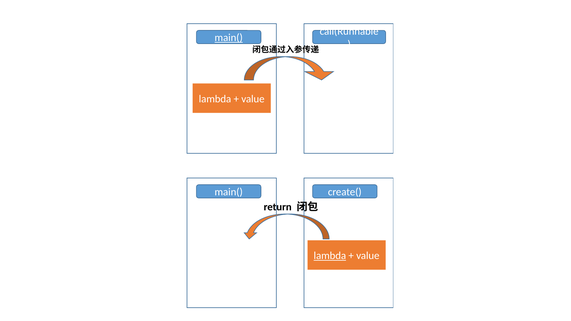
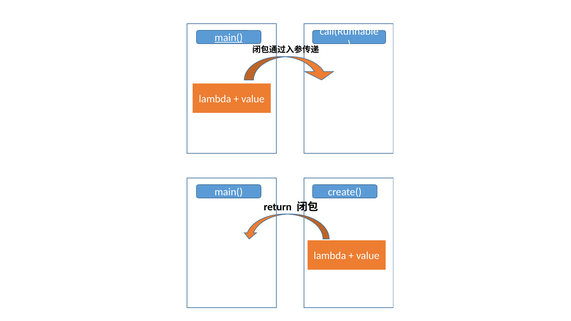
lambda underline: present -> none (330, 256)
